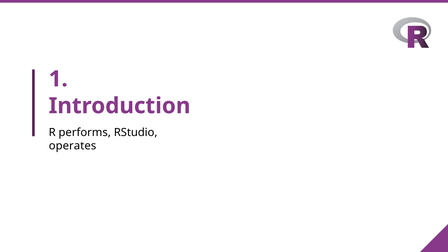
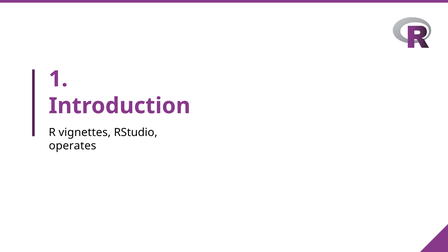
performs: performs -> vignettes (85, 132)
